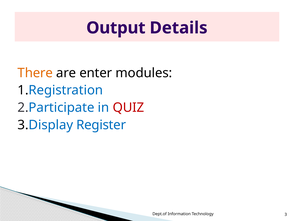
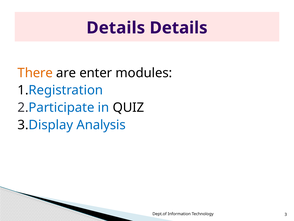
Output: Output -> Details (116, 28)
QUIZ colour: red -> black (128, 107)
Register: Register -> Analysis (101, 125)
